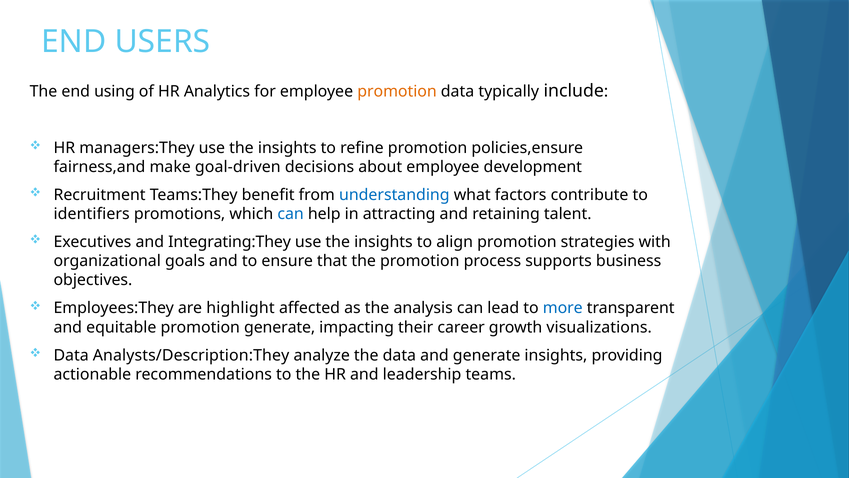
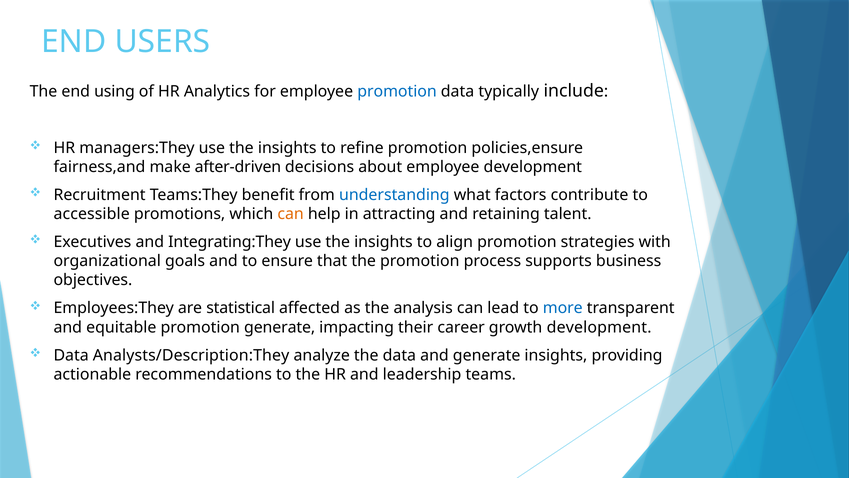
promotion colour: orange -> blue (397, 91)
goal-driven: goal-driven -> after-driven (238, 167)
identifiers: identifiers -> accessible (92, 214)
can colour: blue -> orange (291, 214)
highlight: highlight -> statistical (241, 308)
growth visualizations: visualizations -> development (599, 327)
